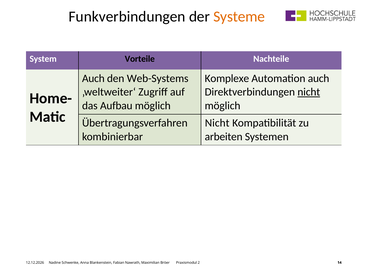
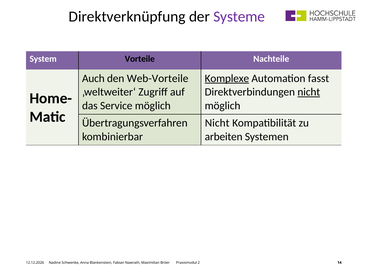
Funkverbindungen: Funkverbindungen -> Direktverknüpfung (127, 17)
Systeme colour: orange -> purple (239, 17)
Web-Systems: Web-Systems -> Web-Vorteile (158, 78)
Komplexe underline: none -> present (227, 78)
Automation auch: auch -> fasst (319, 78)
Aufbau: Aufbau -> Service (116, 105)
